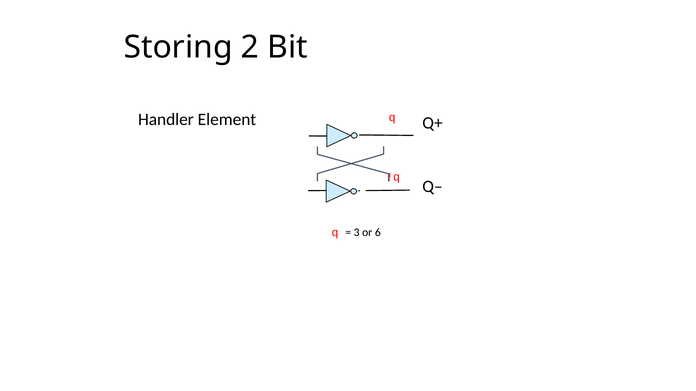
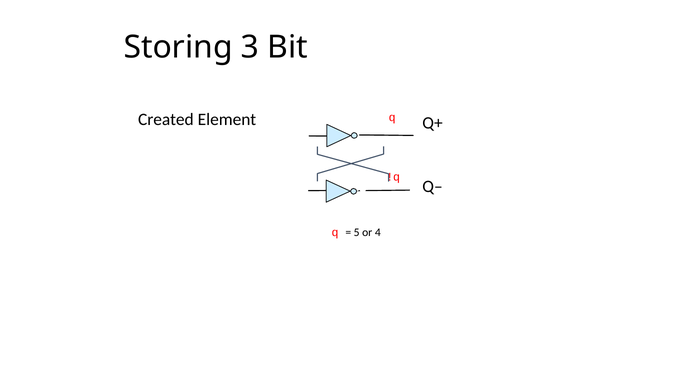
2: 2 -> 3 (250, 47)
Handler: Handler -> Created (166, 120)
3: 3 -> 5 (357, 233)
6: 6 -> 4 (378, 233)
